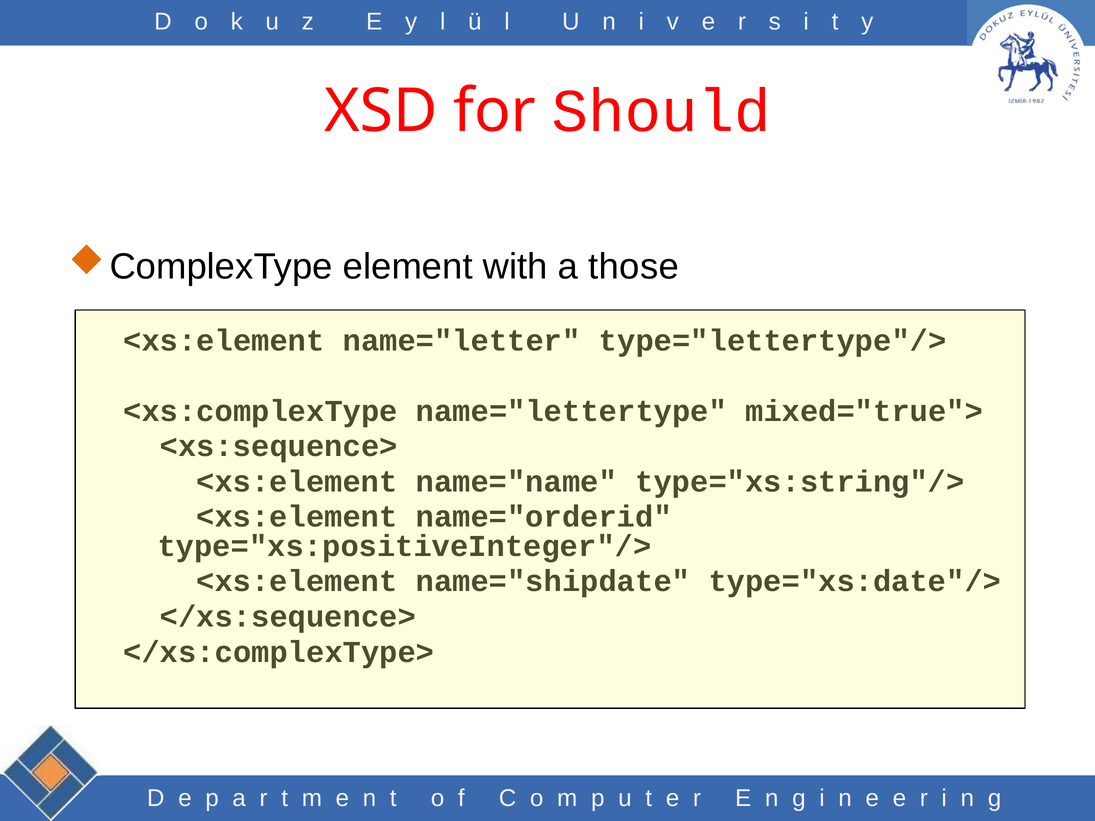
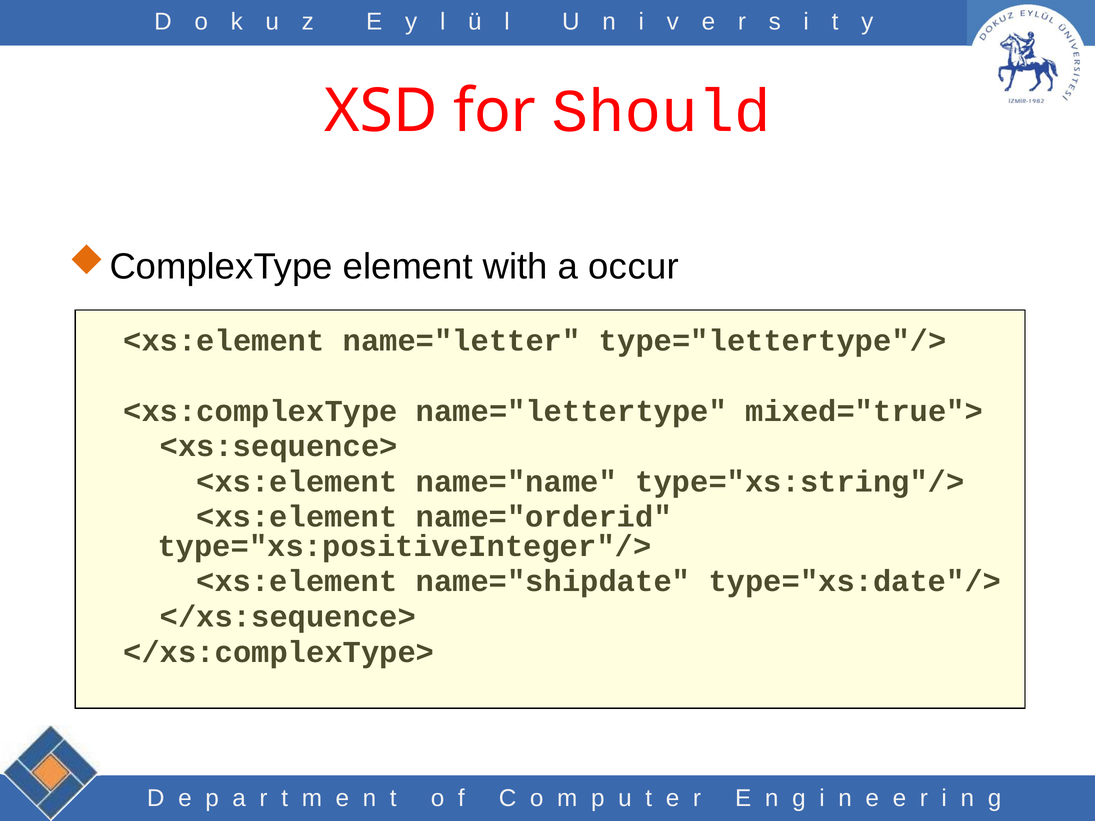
those: those -> occur (634, 267)
